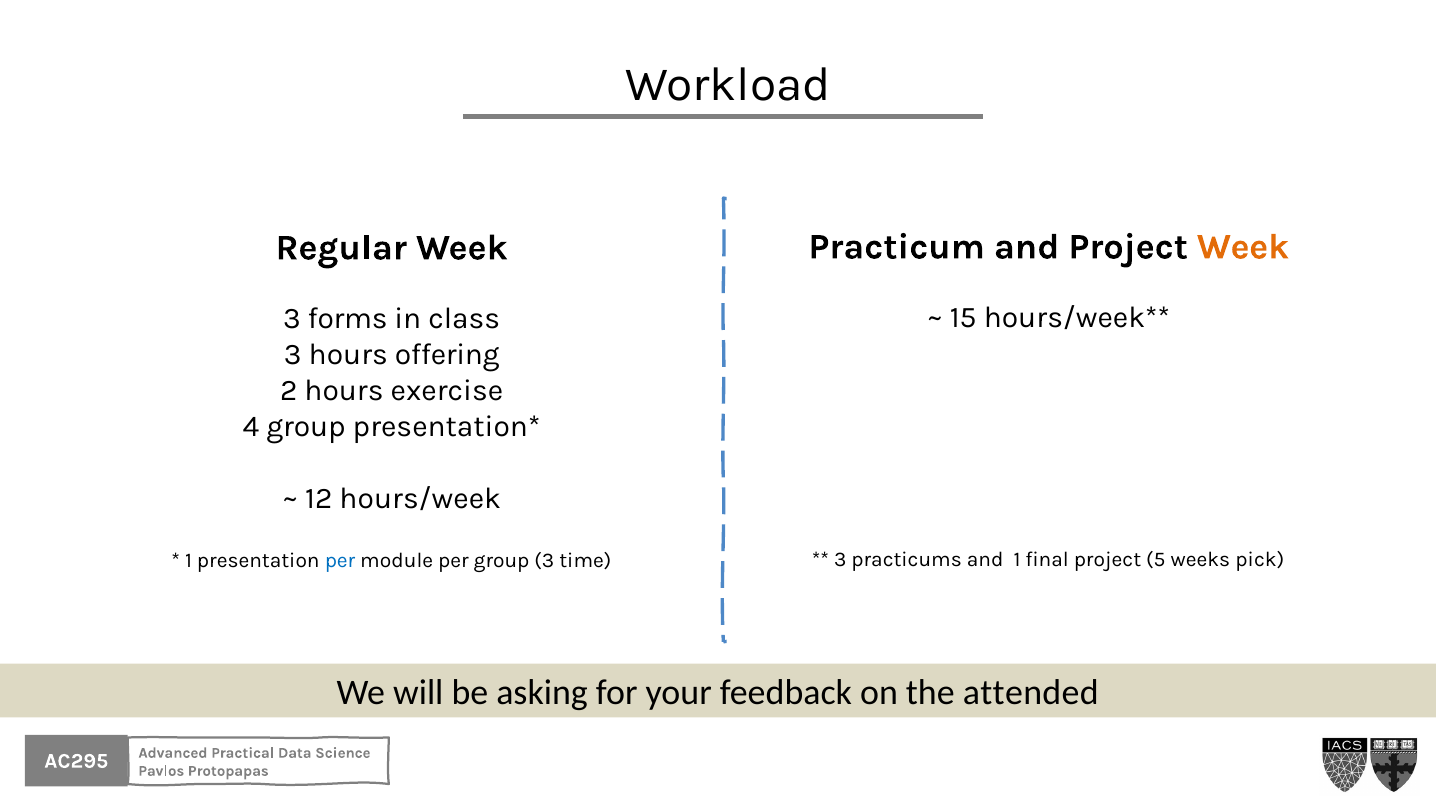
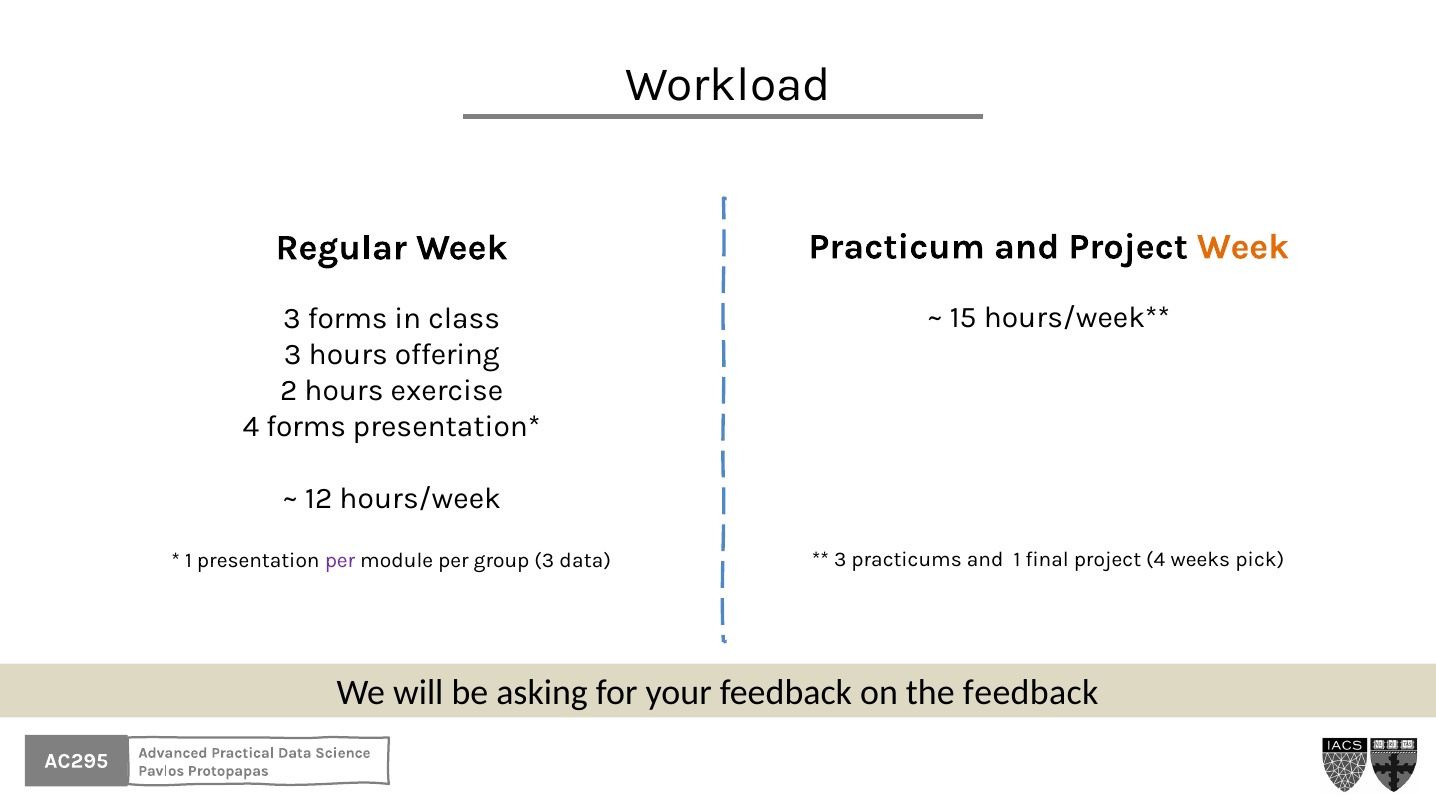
4 group: group -> forms (306, 427)
project 5: 5 -> 4 (1156, 560)
per colour: blue -> purple (340, 561)
3 time: time -> data (585, 561)
the attended: attended -> feedback (1031, 693)
